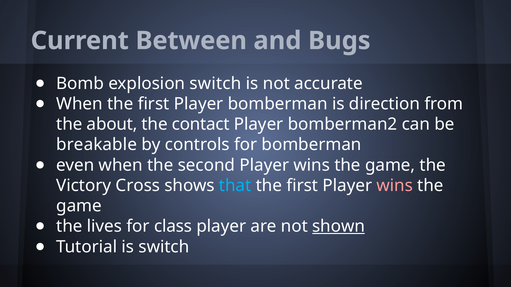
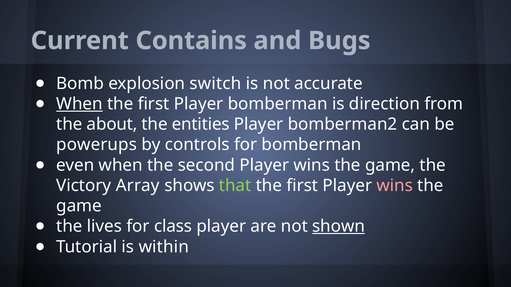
Between: Between -> Contains (191, 41)
When underline: none -> present (79, 104)
contact: contact -> entities (201, 124)
breakable: breakable -> powerups (97, 145)
Cross: Cross -> Array (138, 186)
that colour: light blue -> light green (235, 186)
is switch: switch -> within (164, 247)
